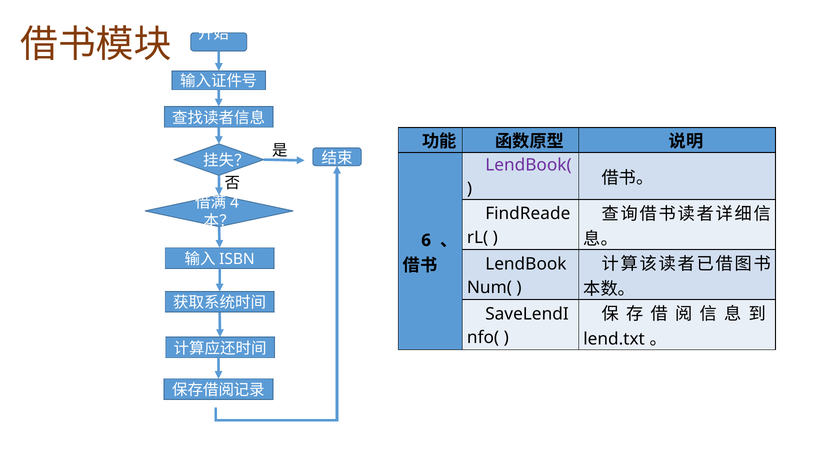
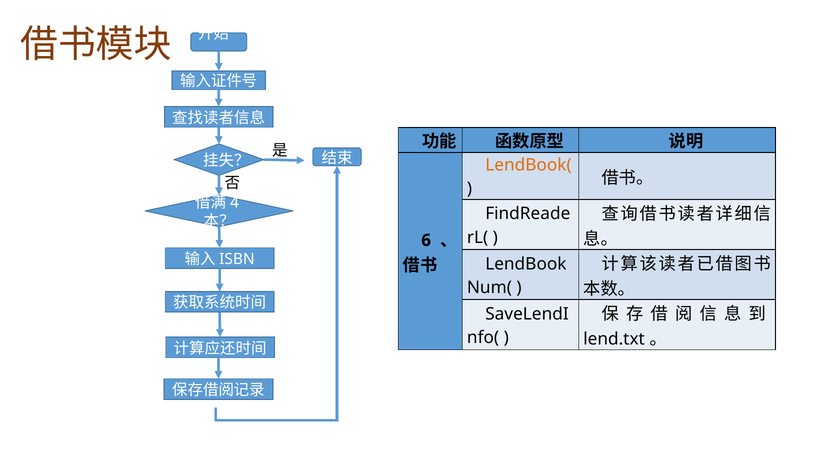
LendBook( colour: purple -> orange (528, 165)
